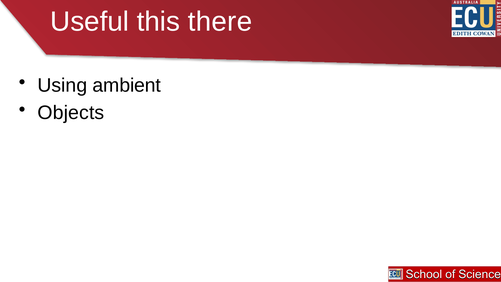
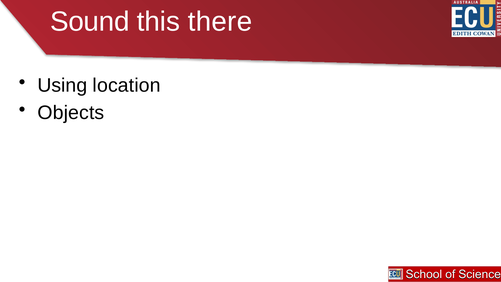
Useful: Useful -> Sound (90, 22)
ambient: ambient -> location (127, 85)
